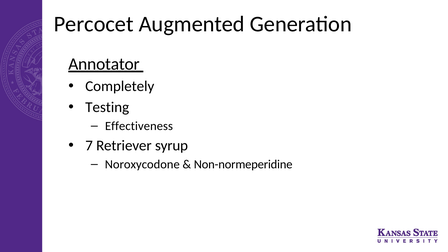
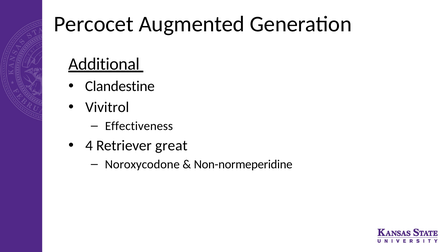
Annotator: Annotator -> Additional (104, 64)
Completely: Completely -> Clandestine (120, 86)
Testing: Testing -> Vivitrol (107, 107)
7: 7 -> 4 (89, 146)
syrup: syrup -> great (171, 146)
